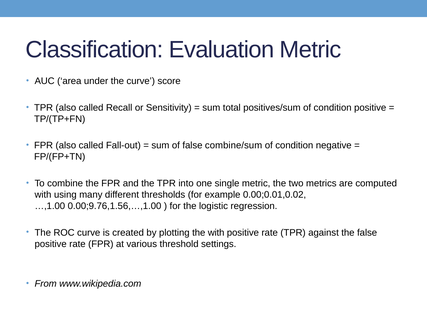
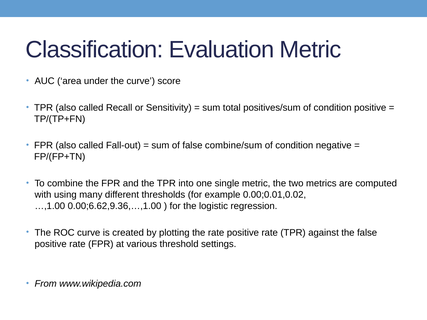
0.00;9.76,1.56,…,1.00: 0.00;9.76,1.56,…,1.00 -> 0.00;6.62,9.36,…,1.00 (115, 206)
the with: with -> rate (216, 233)
